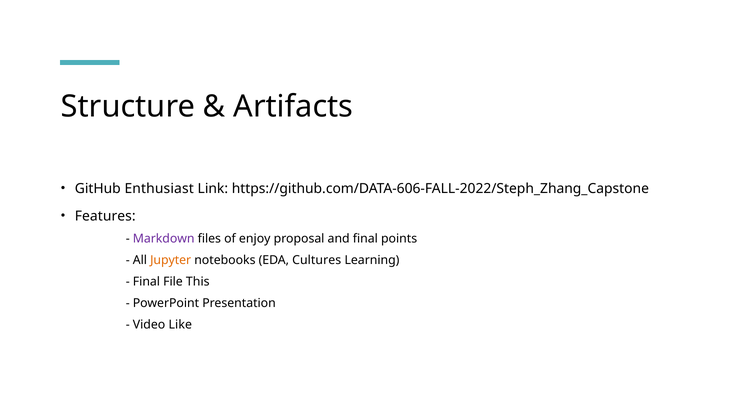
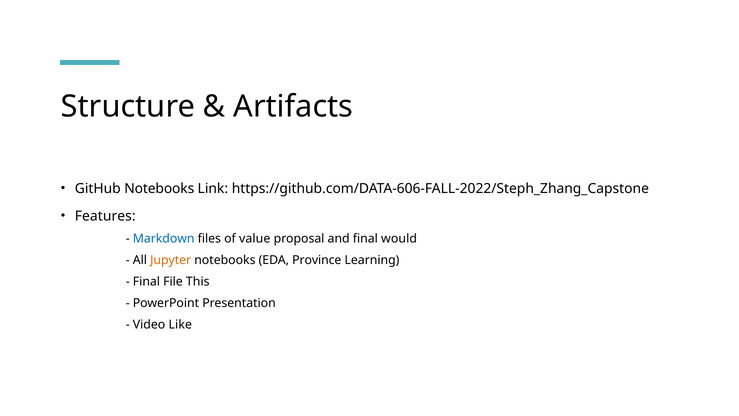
GitHub Enthusiast: Enthusiast -> Notebooks (159, 188)
Markdown colour: purple -> blue (164, 238)
enjoy: enjoy -> value (255, 238)
points: points -> would (399, 238)
Cultures: Cultures -> Province (317, 260)
